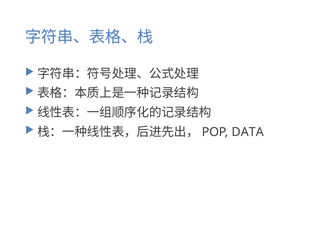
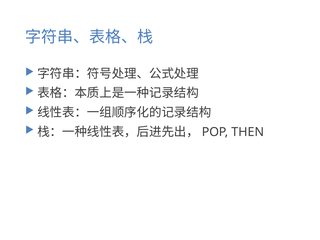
DATA: DATA -> THEN (248, 132)
